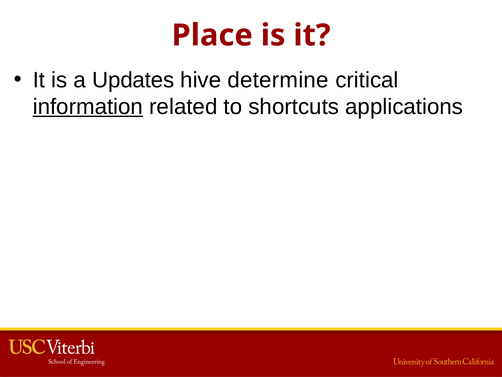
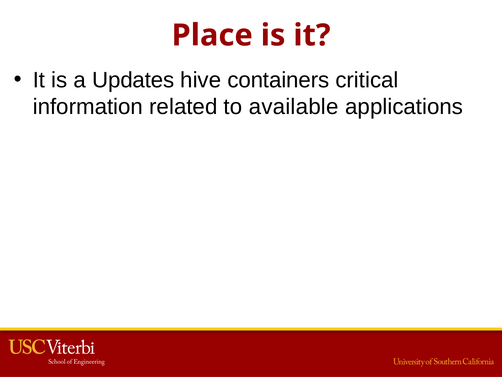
determine: determine -> containers (278, 80)
information underline: present -> none (88, 107)
shortcuts: shortcuts -> available (294, 107)
